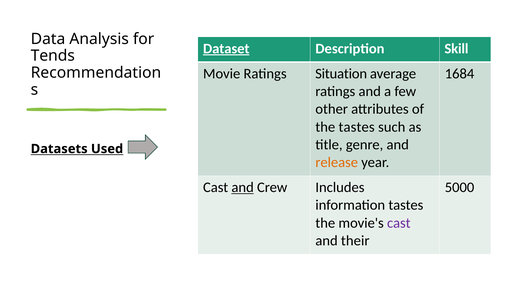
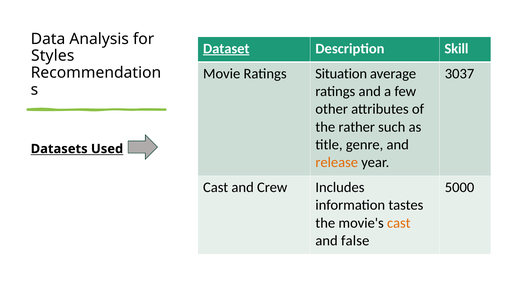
Tends: Tends -> Styles (53, 56)
1684: 1684 -> 3037 (460, 74)
the tastes: tastes -> rather (357, 127)
and underline: present -> none (243, 188)
cast colour: purple -> orange (399, 223)
their: their -> false (355, 241)
